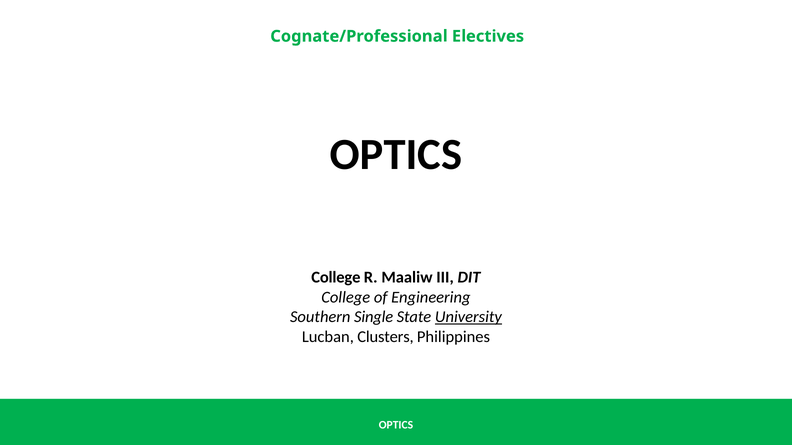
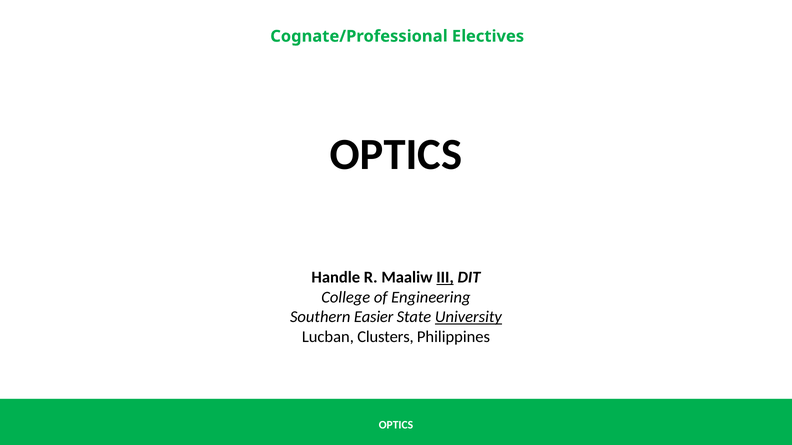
College: College -> Handle (336, 278)
III underline: none -> present (445, 278)
Single: Single -> Easier (374, 317)
